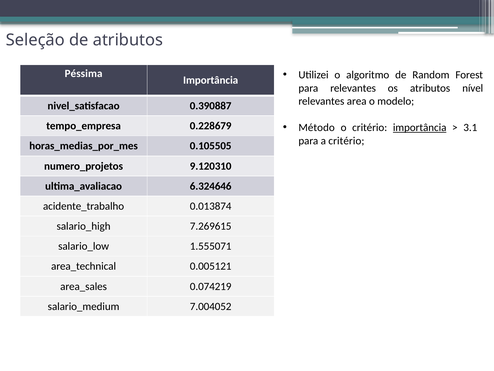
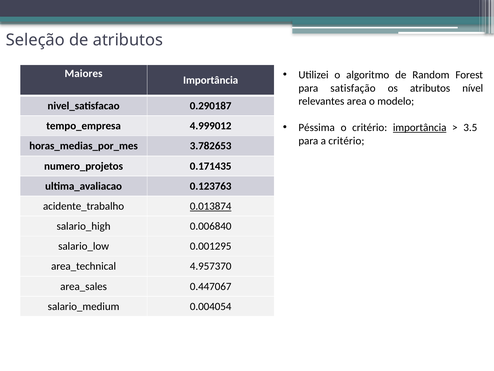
Péssima: Péssima -> Maiores (84, 74)
para relevantes: relevantes -> satisfação (353, 88)
0.390887: 0.390887 -> 0.290187 (211, 106)
0.228679: 0.228679 -> 4.999012 (211, 126)
Método: Método -> Péssima (317, 127)
3.1: 3.1 -> 3.5 (470, 127)
0.105505: 0.105505 -> 3.782653 (211, 146)
9.120310: 9.120310 -> 0.171435 (211, 166)
6.324646: 6.324646 -> 0.123763 (211, 186)
0.013874 underline: none -> present (211, 206)
7.269615: 7.269615 -> 0.006840 (211, 226)
1.555071: 1.555071 -> 0.001295 (211, 246)
0.005121: 0.005121 -> 4.957370 (211, 266)
0.074219: 0.074219 -> 0.447067 (211, 286)
7.004052: 7.004052 -> 0.004054 (211, 306)
